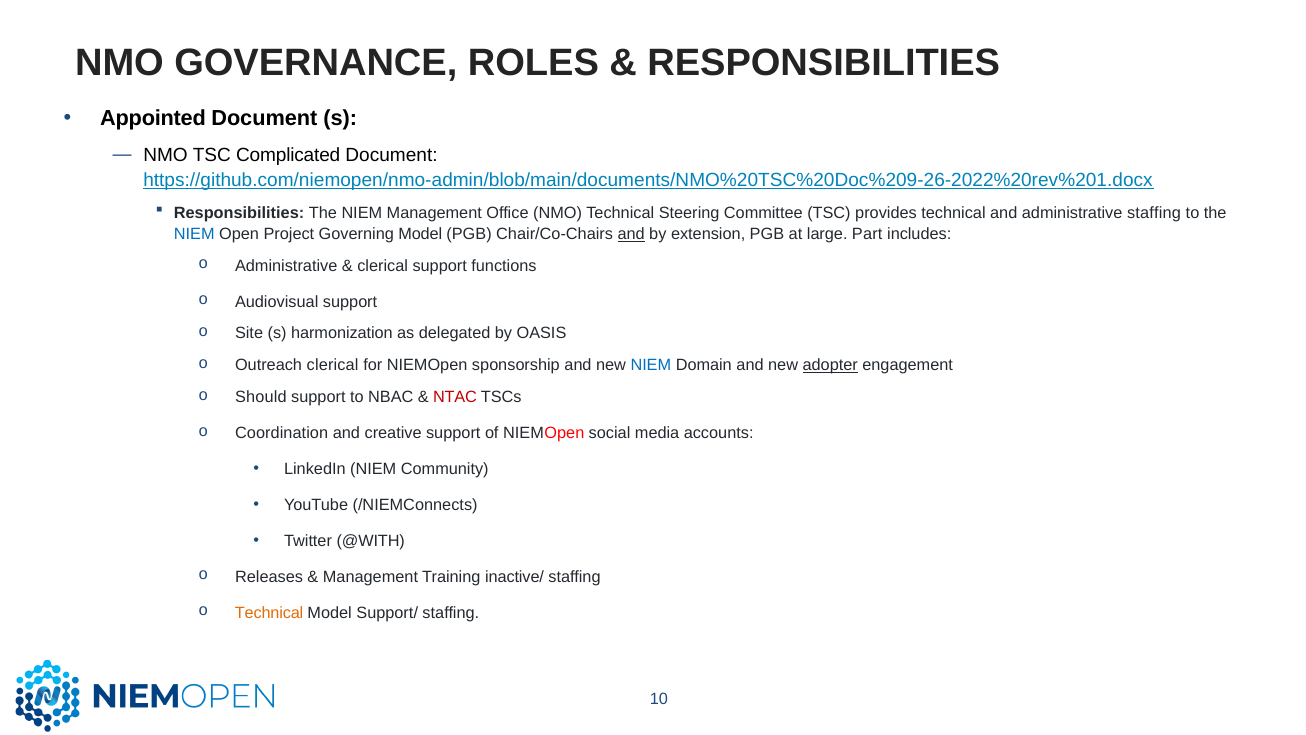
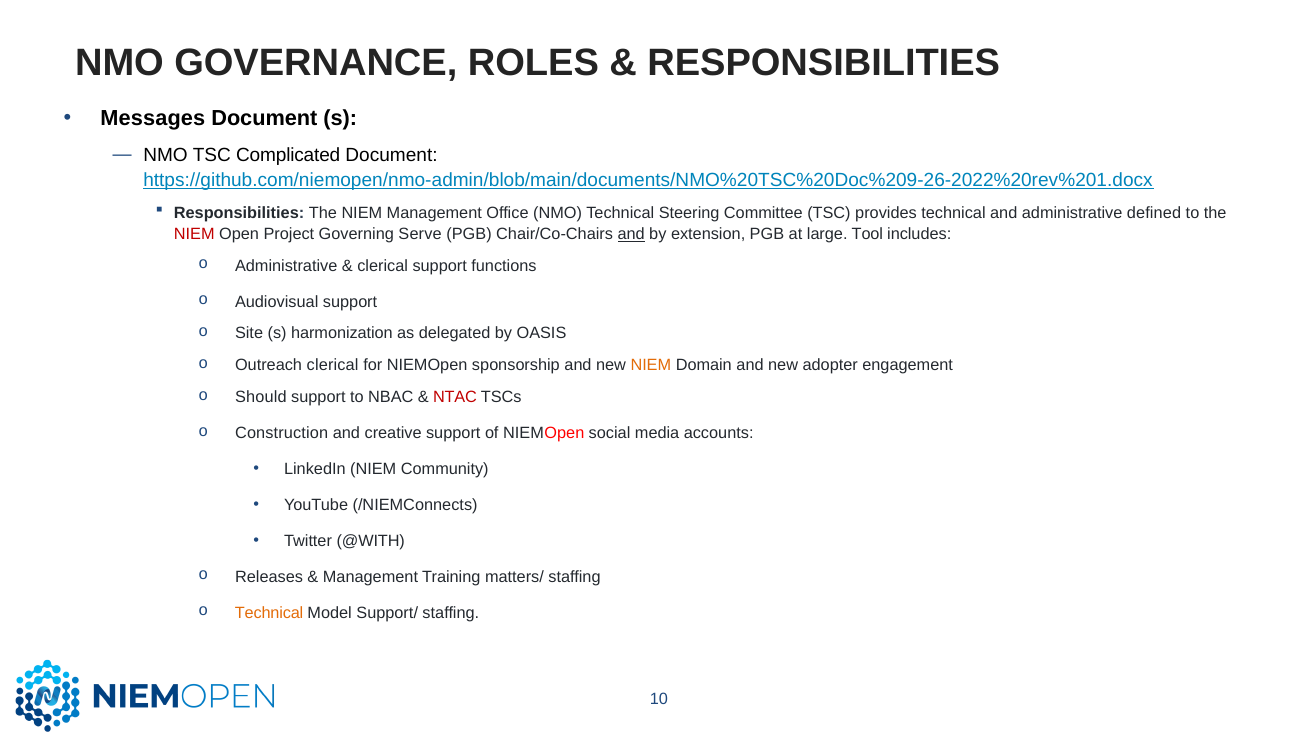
Appointed: Appointed -> Messages (153, 118)
administrative staffing: staffing -> defined (1154, 213)
NIEM colour: blue -> red (194, 234)
Governing Model: Model -> Serve (420, 234)
Part: Part -> Tool (867, 234)
NIEM colour: blue -> orange (651, 365)
adopter underline: present -> none (830, 365)
Coordination: Coordination -> Construction (282, 433)
inactive/: inactive/ -> matters/ (514, 577)
